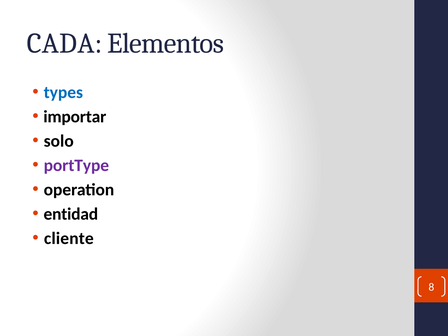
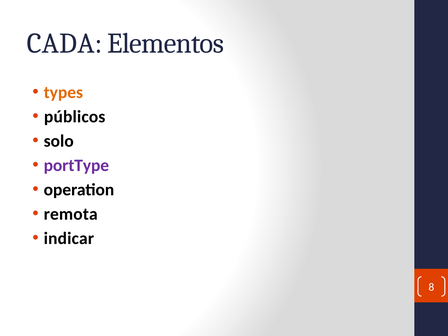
types colour: blue -> orange (63, 92)
importar: importar -> públicos (75, 117)
entidad: entidad -> remota (71, 214)
cliente: cliente -> indicar (69, 238)
